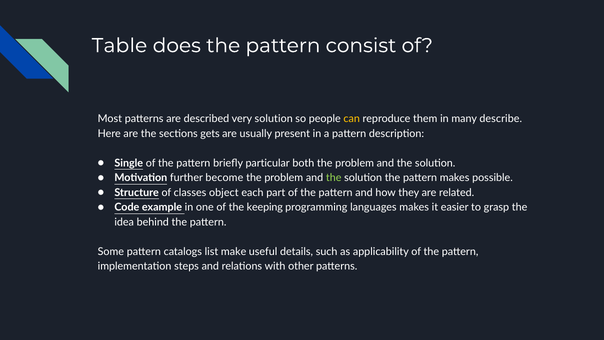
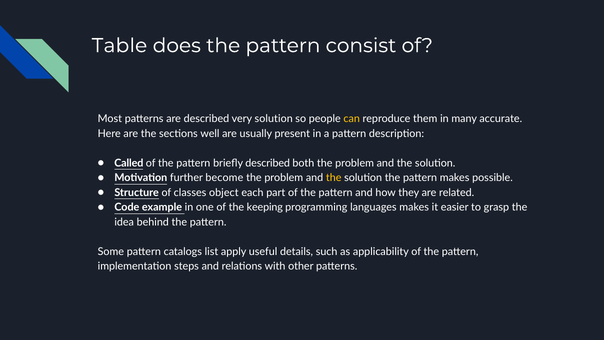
describe: describe -> accurate (501, 119)
gets: gets -> well (210, 133)
Single: Single -> Called (129, 163)
briefly particular: particular -> described (268, 163)
the colour: light green -> yellow (334, 178)
make: make -> apply (234, 251)
